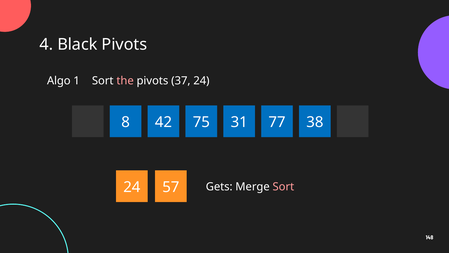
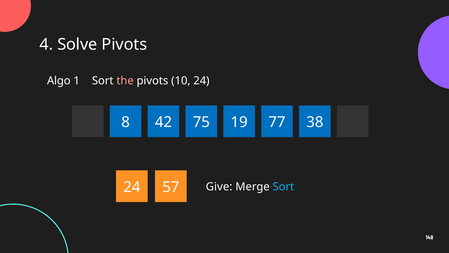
Black: Black -> Solve (77, 44)
37: 37 -> 10 (181, 81)
31: 31 -> 19 (239, 122)
Gets: Gets -> Give (219, 187)
Sort colour: pink -> light blue (283, 187)
